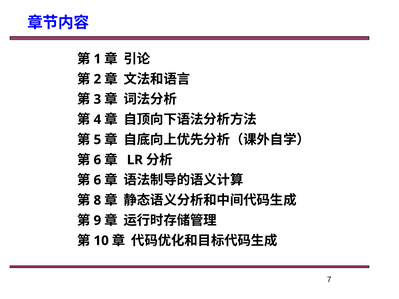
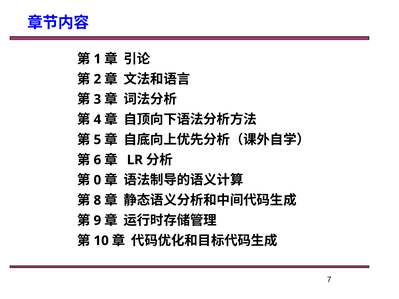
6: 6 -> 0 (97, 180)
